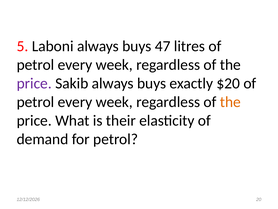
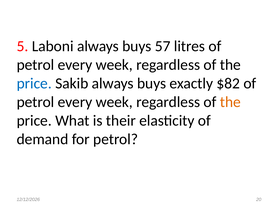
47: 47 -> 57 (163, 46)
price colour: purple -> blue (34, 83)
$20: $20 -> $82 (228, 83)
